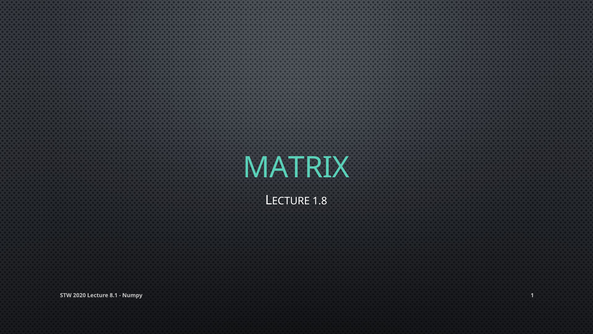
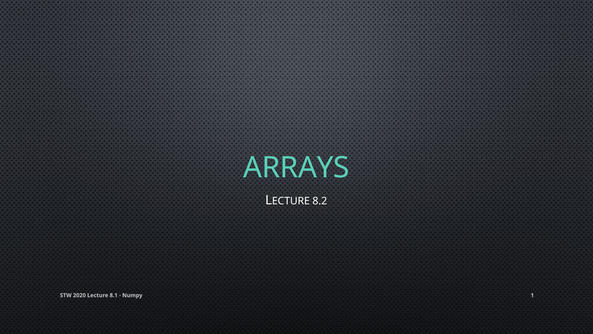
MATRIX: MATRIX -> ARRAYS (296, 167)
1.8: 1.8 -> 8.2 (320, 201)
